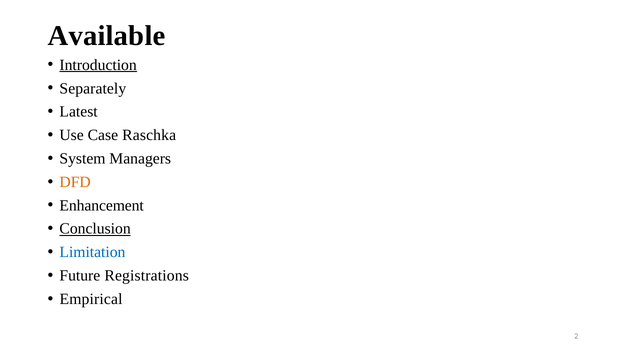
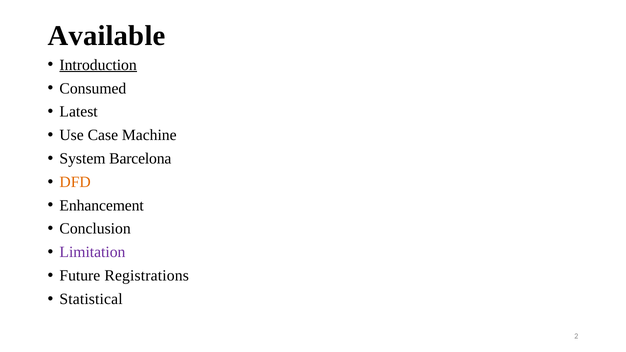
Separately: Separately -> Consumed (93, 88)
Raschka: Raschka -> Machine (149, 135)
Managers: Managers -> Barcelona (140, 159)
Conclusion underline: present -> none (95, 229)
Limitation colour: blue -> purple (92, 252)
Empirical: Empirical -> Statistical (91, 299)
